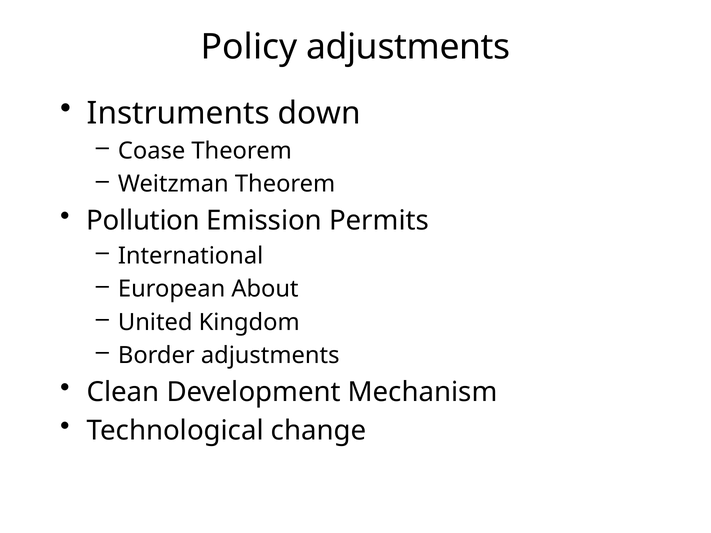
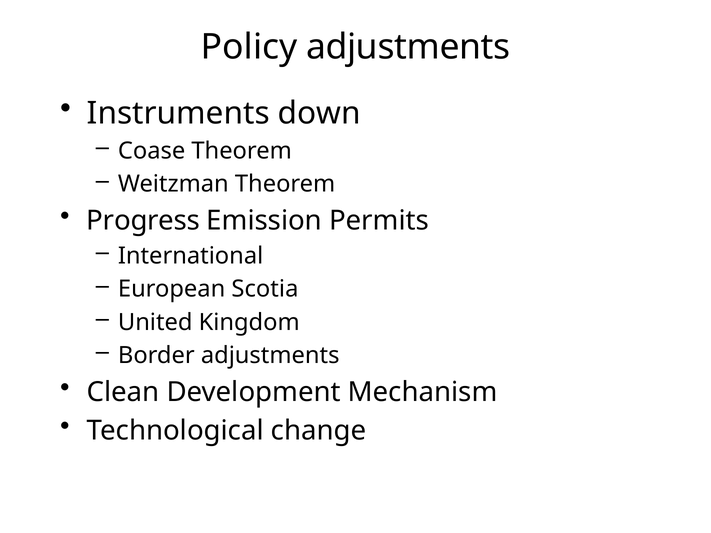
Pollution: Pollution -> Progress (143, 221)
About: About -> Scotia (265, 289)
